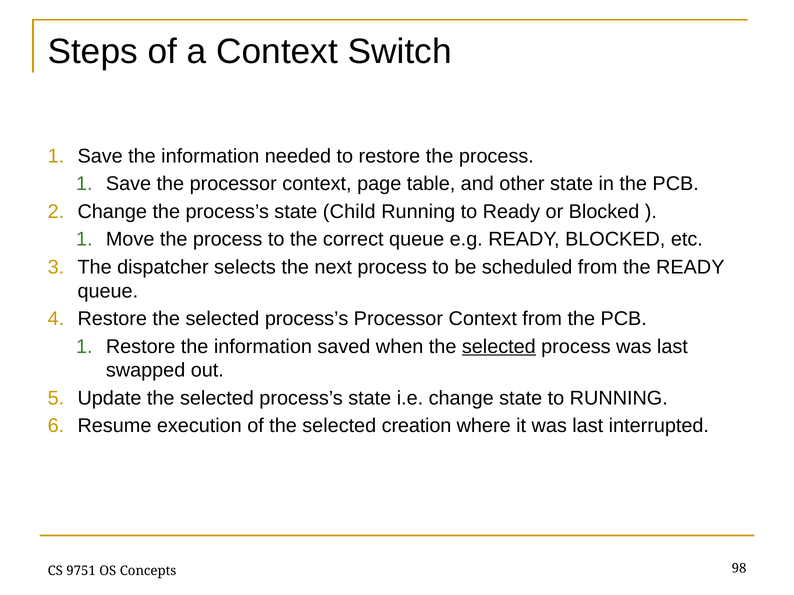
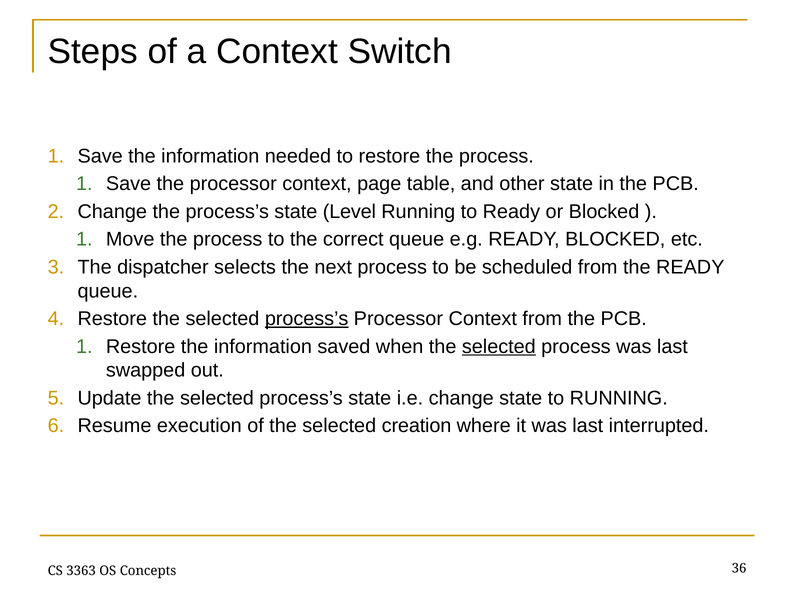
Child: Child -> Level (349, 212)
process’s underline: none -> present (307, 319)
9751: 9751 -> 3363 (81, 571)
98: 98 -> 36 (739, 569)
